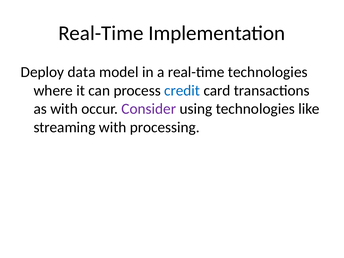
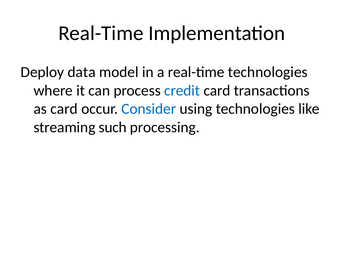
as with: with -> card (64, 109)
Consider colour: purple -> blue (149, 109)
streaming with: with -> such (113, 127)
